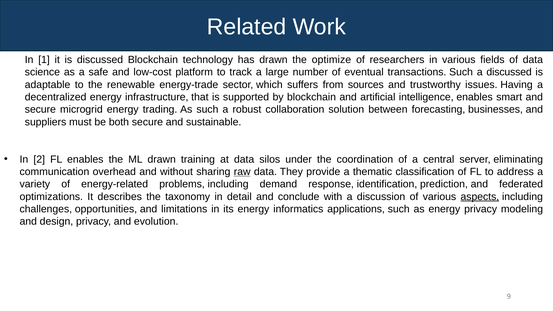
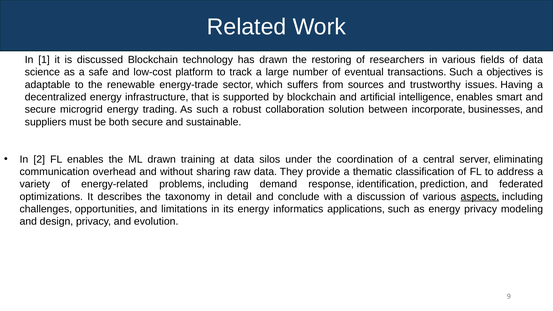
optimize: optimize -> restoring (332, 60)
a discussed: discussed -> objectives (509, 72)
forecasting: forecasting -> incorporate (439, 110)
raw underline: present -> none (242, 172)
